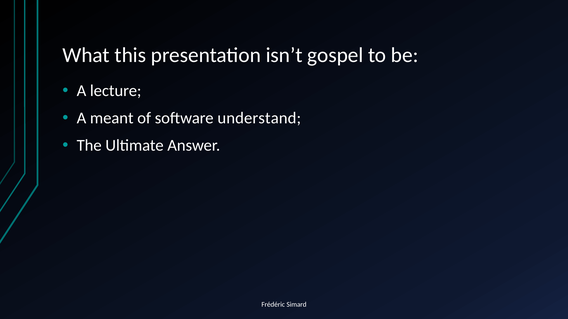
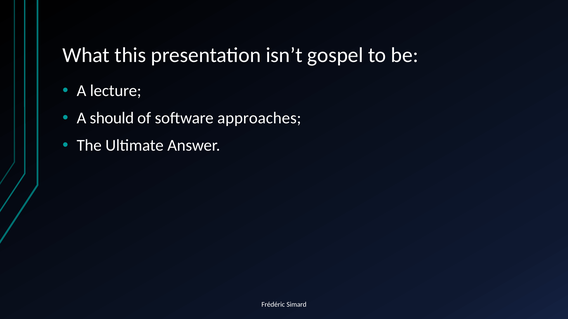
meant: meant -> should (112, 118)
understand: understand -> approaches (259, 118)
